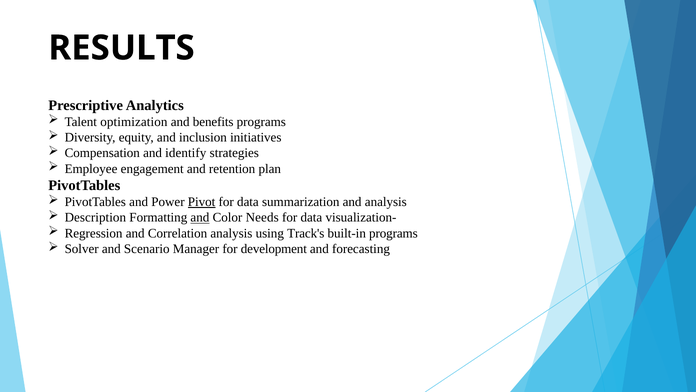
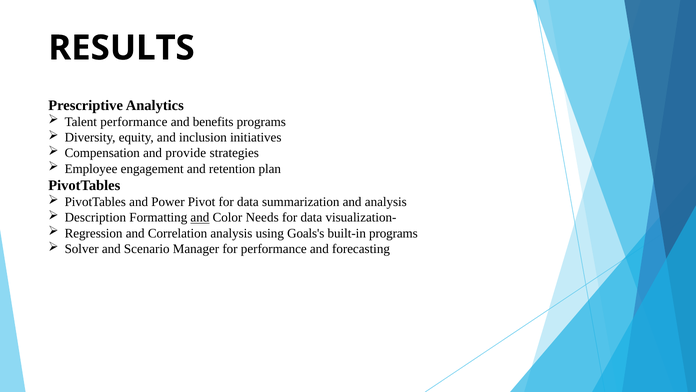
Talent optimization: optimization -> performance (134, 122)
identify: identify -> provide (186, 153)
Pivot underline: present -> none (202, 202)
Track's: Track's -> Goals's (306, 233)
for development: development -> performance (274, 249)
